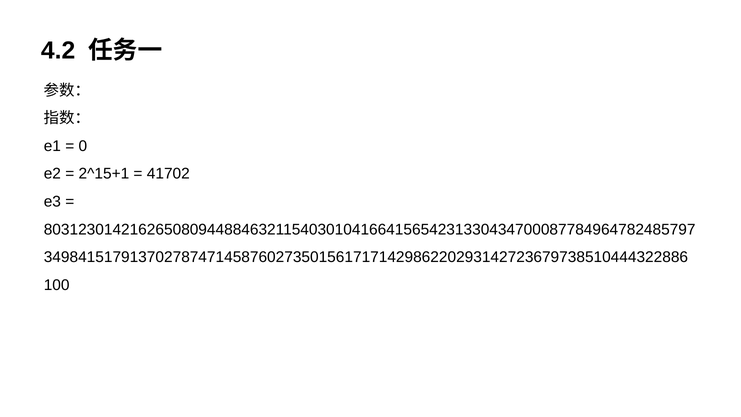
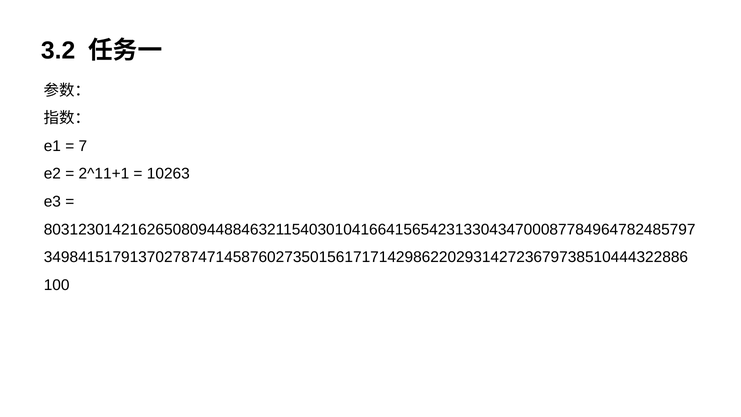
4.2: 4.2 -> 3.2 (58, 51)
0: 0 -> 7 (83, 146)
2^15+1: 2^15+1 -> 2^11+1 (104, 174)
41702: 41702 -> 10263 (168, 174)
